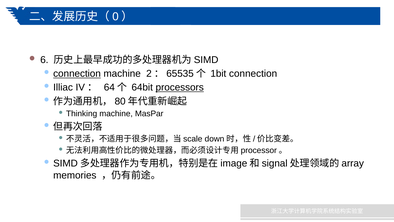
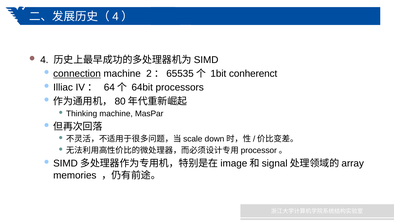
0: 0 -> 4 (115, 17)
6: 6 -> 4 (44, 60)
1bit connection: connection -> conherenct (253, 74)
processors underline: present -> none (180, 87)
